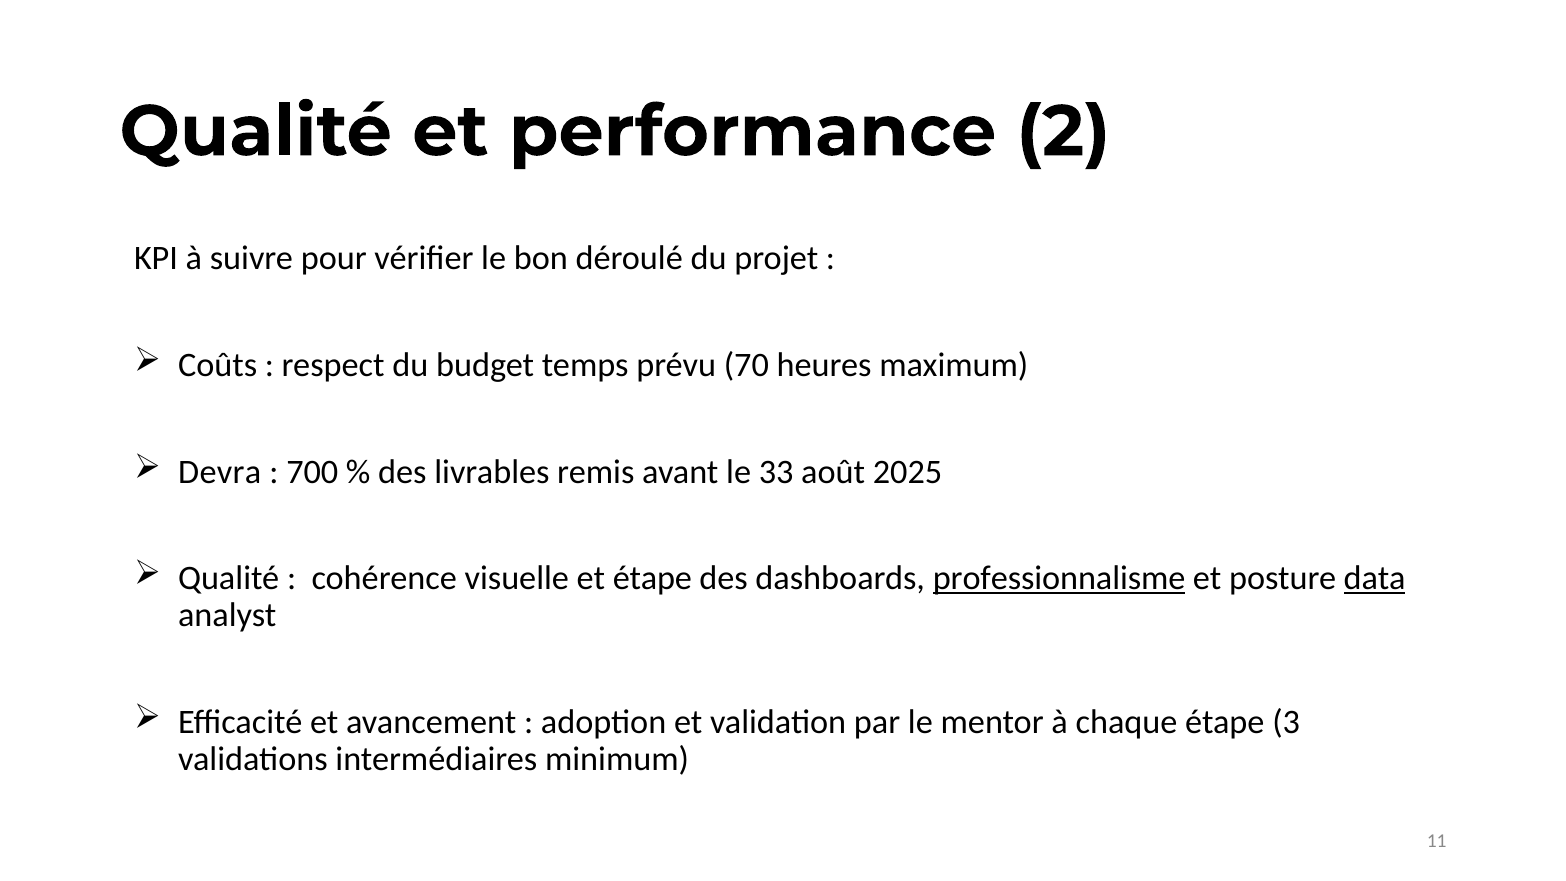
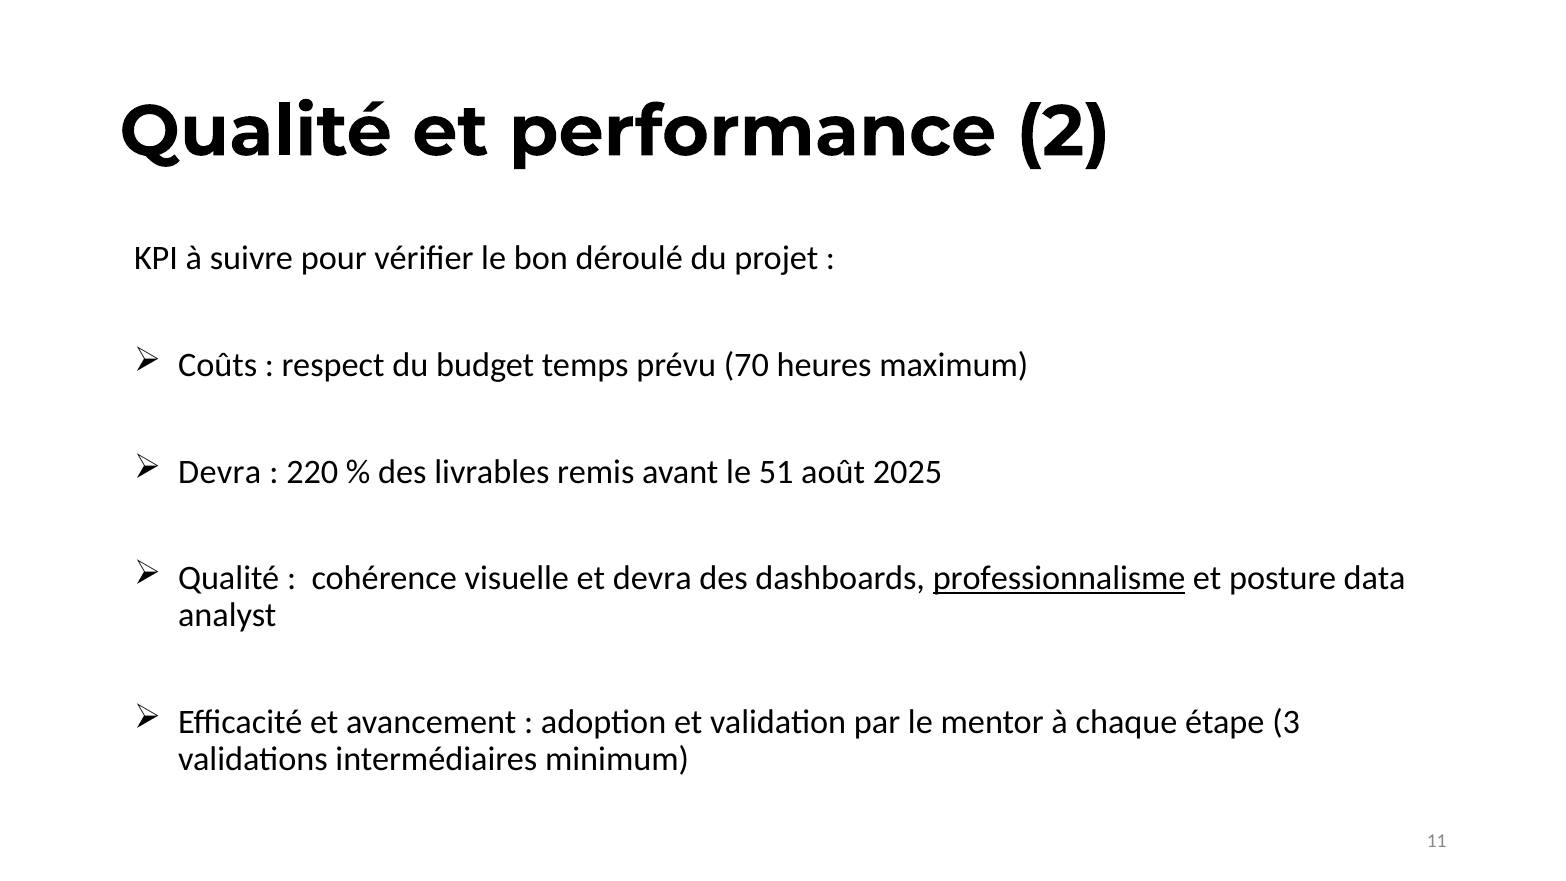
700: 700 -> 220 (312, 472)
33: 33 -> 51 (776, 472)
et étape: étape -> devra (652, 579)
data underline: present -> none (1375, 579)
